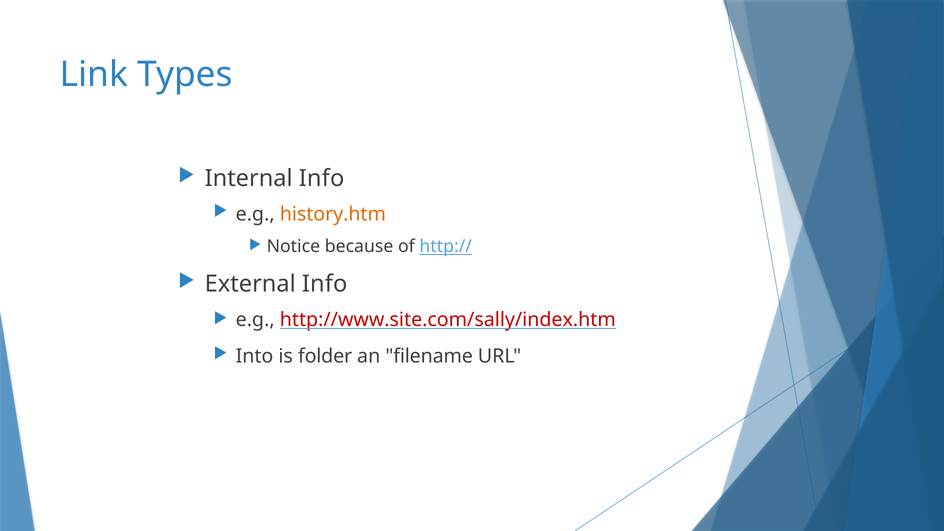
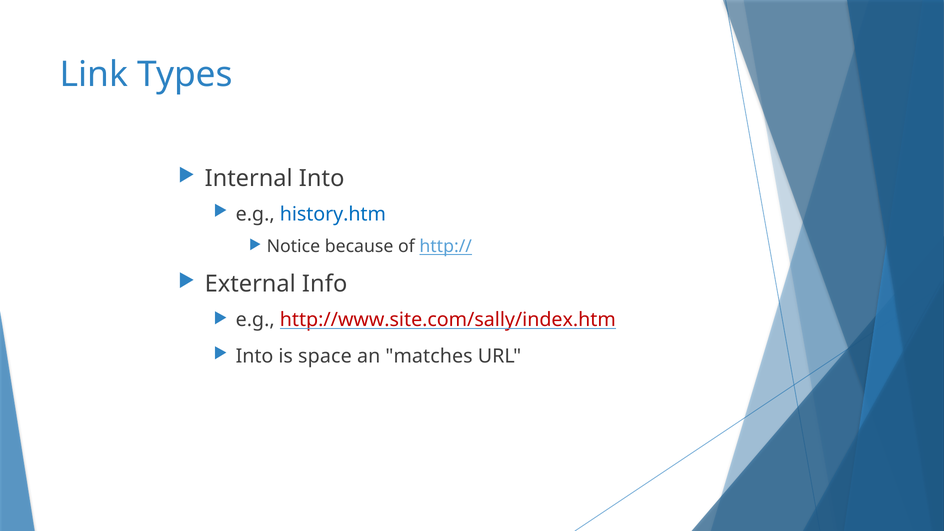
Internal Info: Info -> Into (322, 179)
history.htm colour: orange -> blue (333, 214)
folder: folder -> space (325, 356)
filename: filename -> matches (429, 356)
